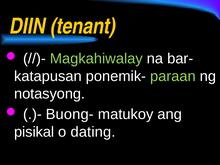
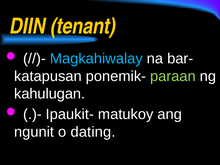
Magkahiwalay colour: light green -> light blue (96, 59)
notasyong: notasyong -> kahulugan (50, 94)
Buong-: Buong- -> Ipaukit- (70, 114)
pisikal: pisikal -> ngunit (34, 132)
